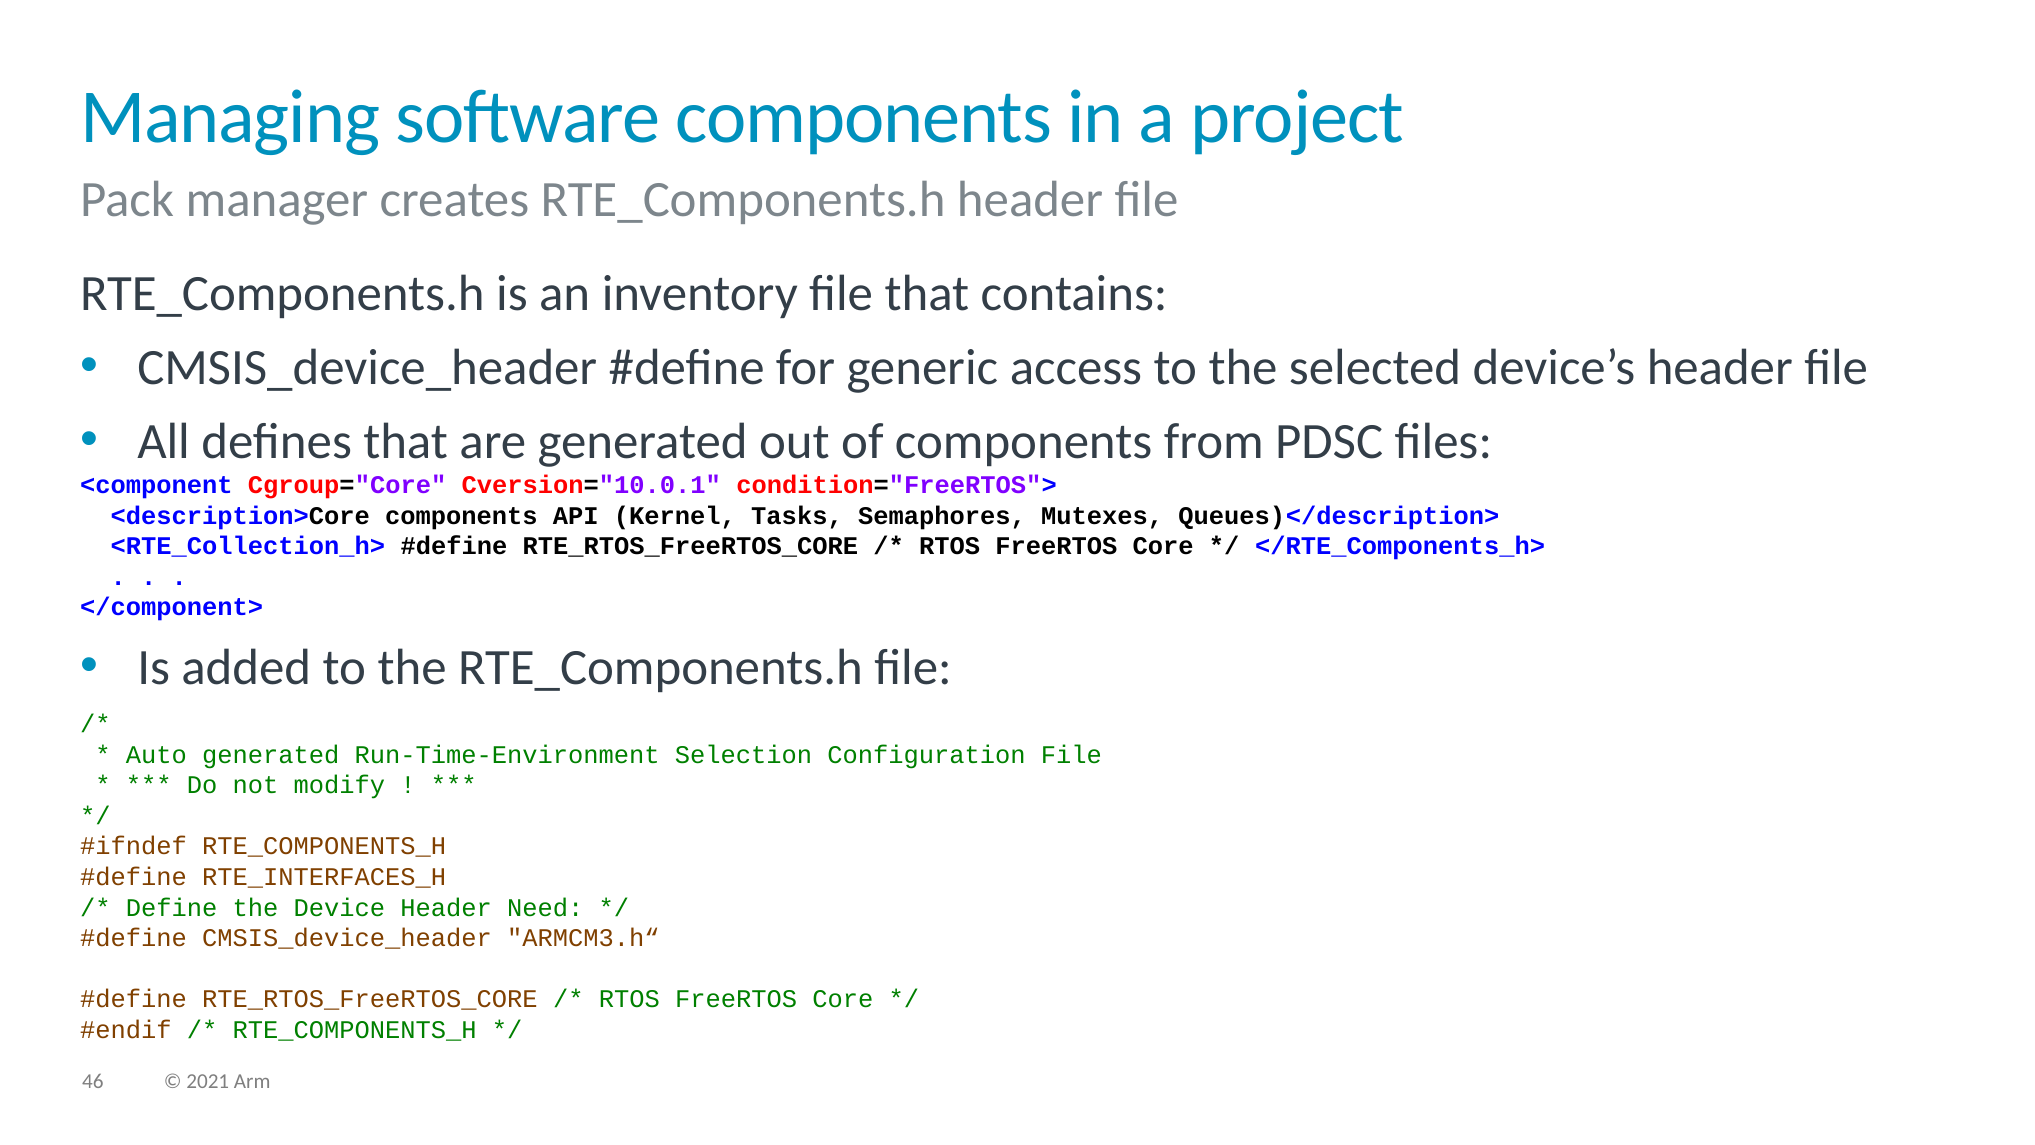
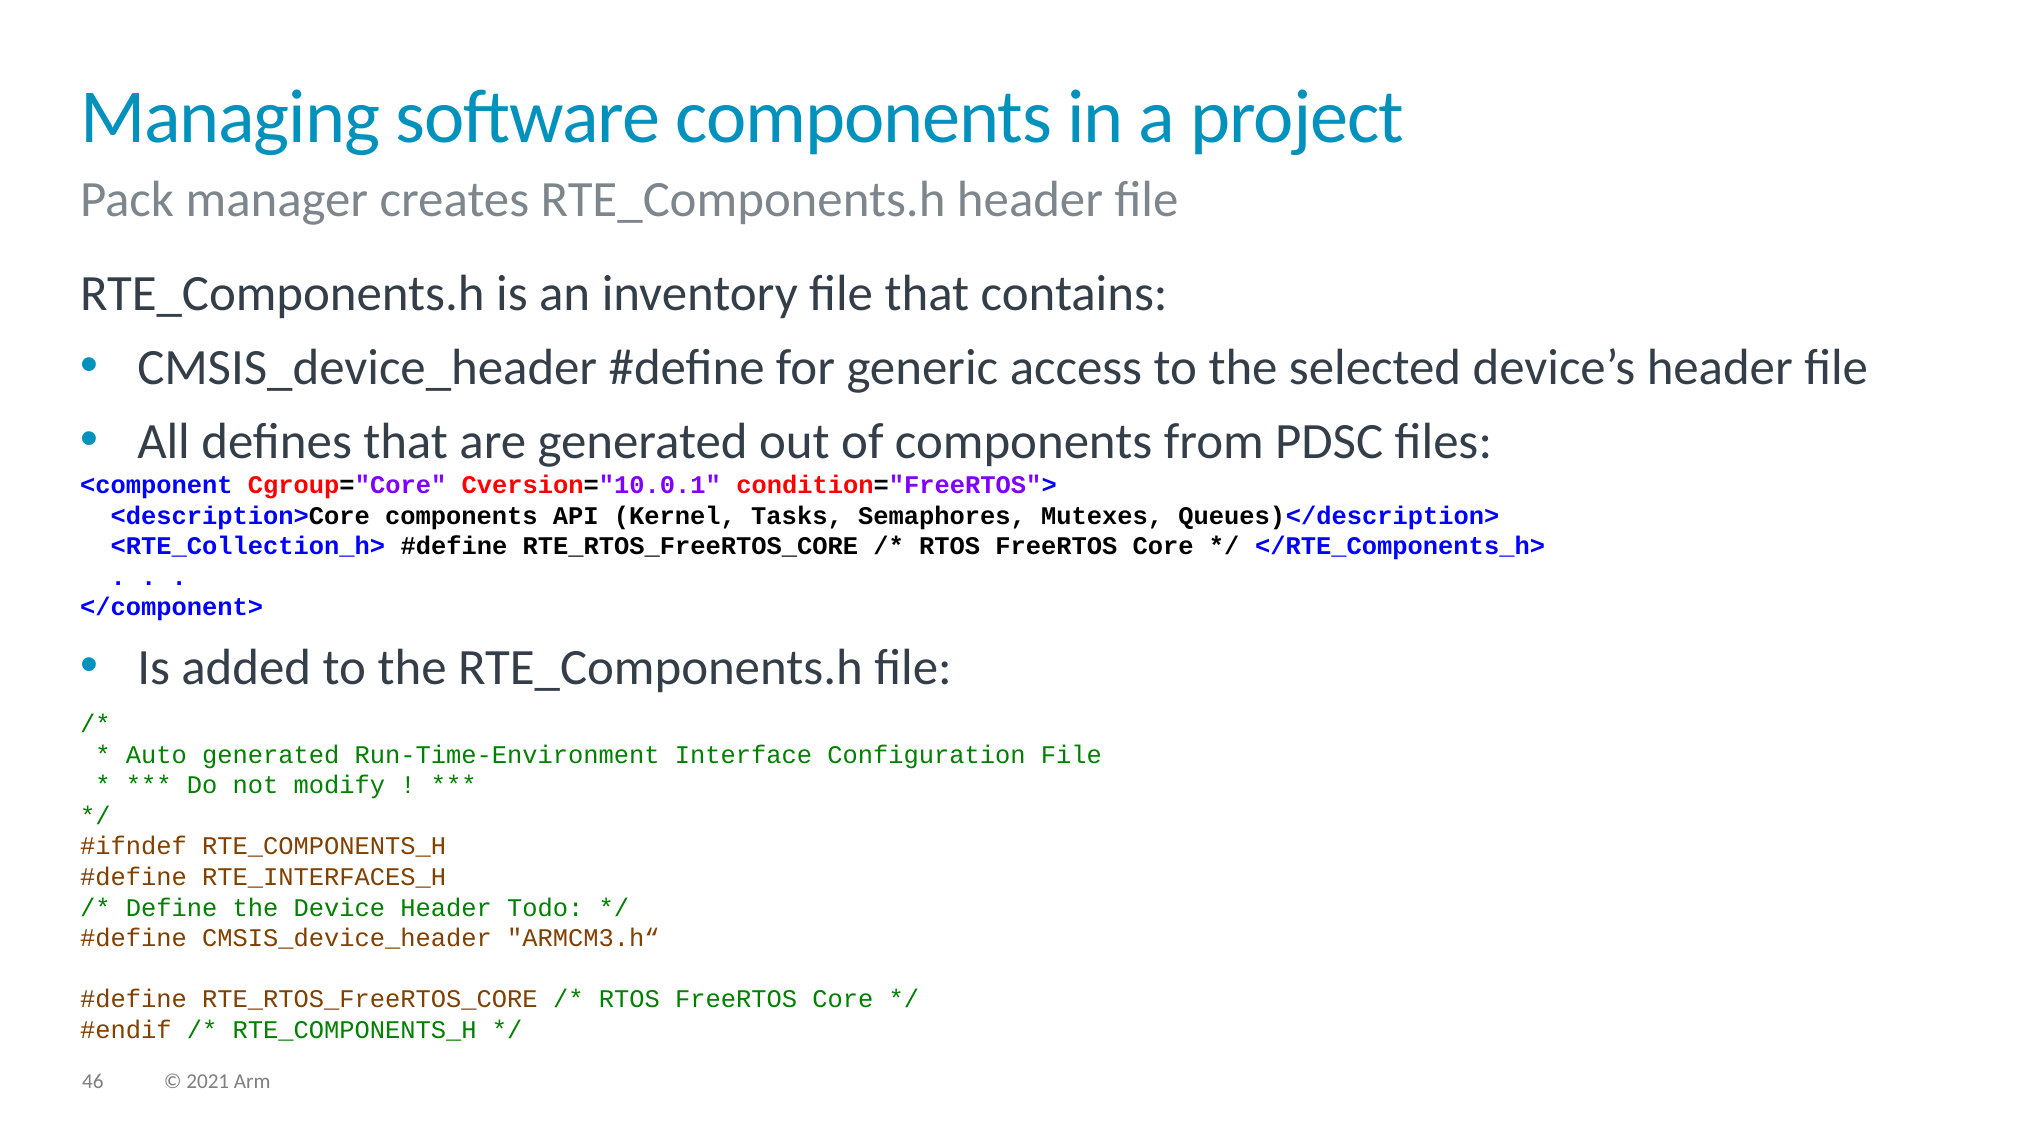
Selection: Selection -> Interface (743, 755)
Need: Need -> Todo (545, 907)
